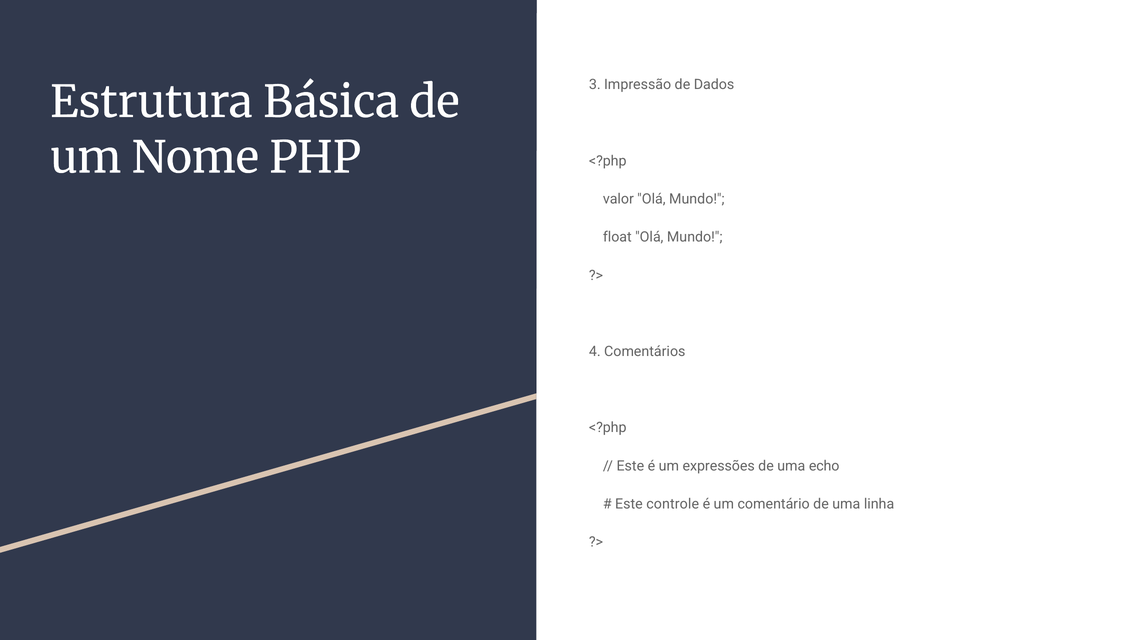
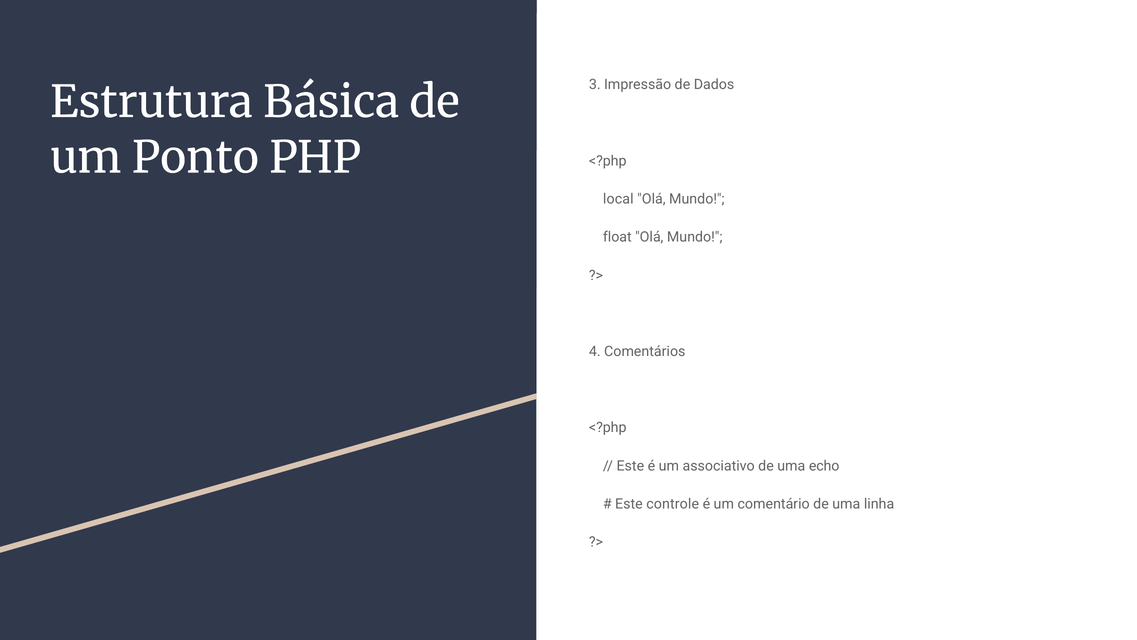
Nome: Nome -> Ponto (195, 158)
valor: valor -> local (618, 199)
expressões: expressões -> associativo (719, 466)
